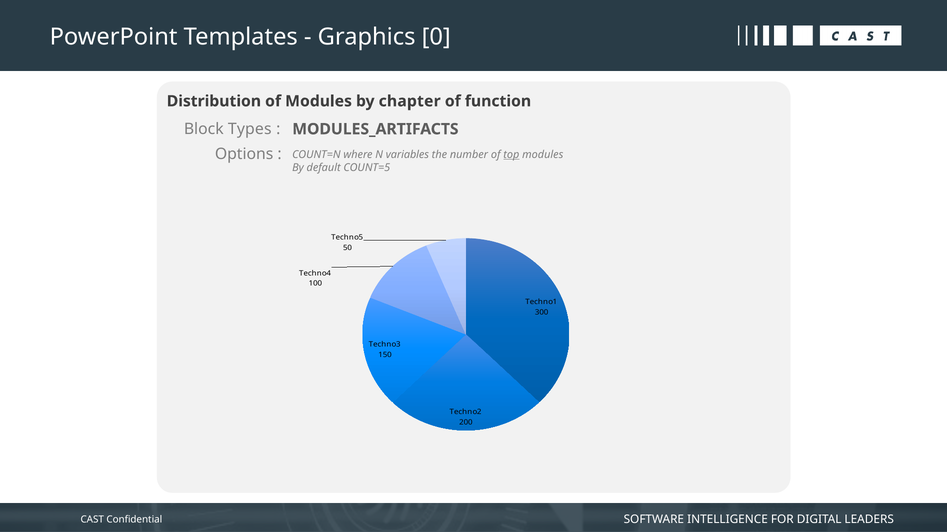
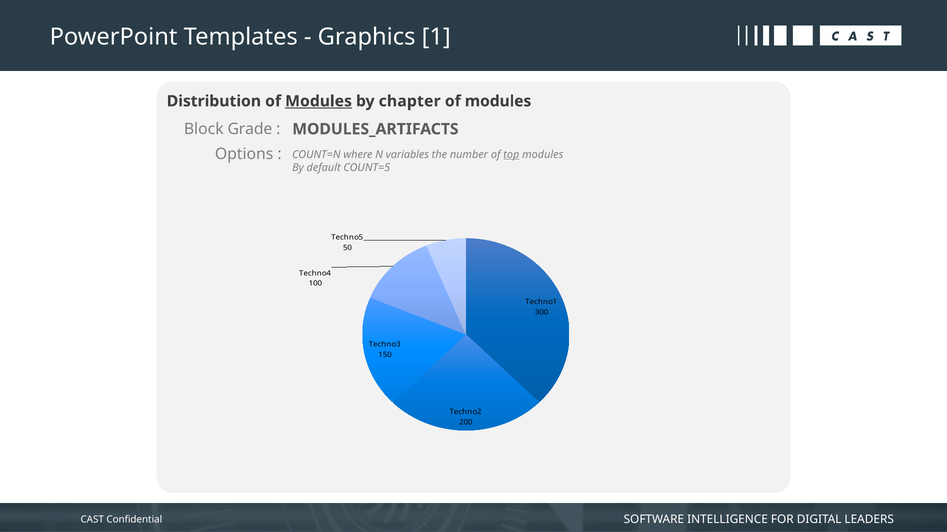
0: 0 -> 1 (436, 37)
Modules underline: none -> present (319, 101)
function: function -> modules (498, 101)
Types: Types -> Grade (250, 129)
